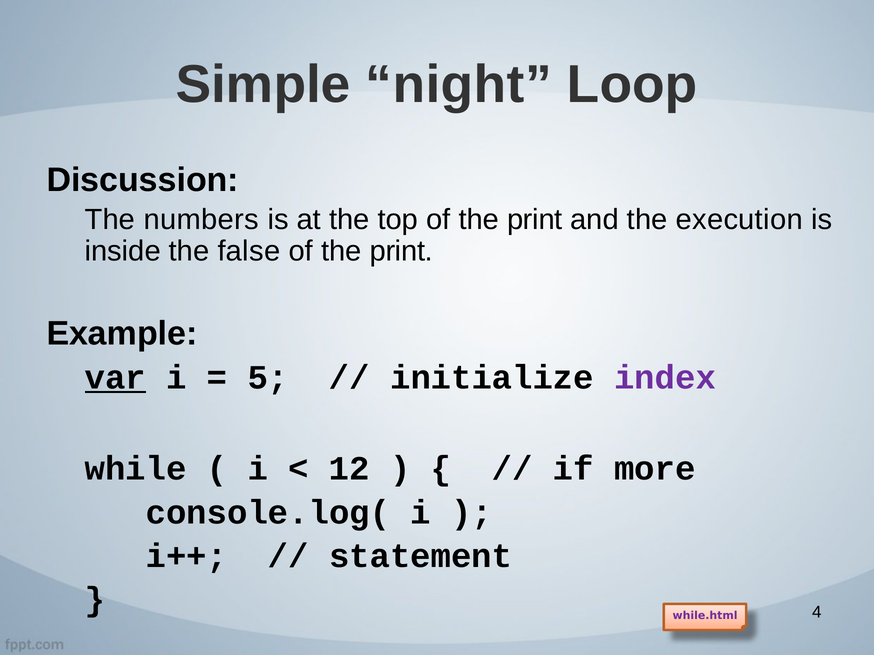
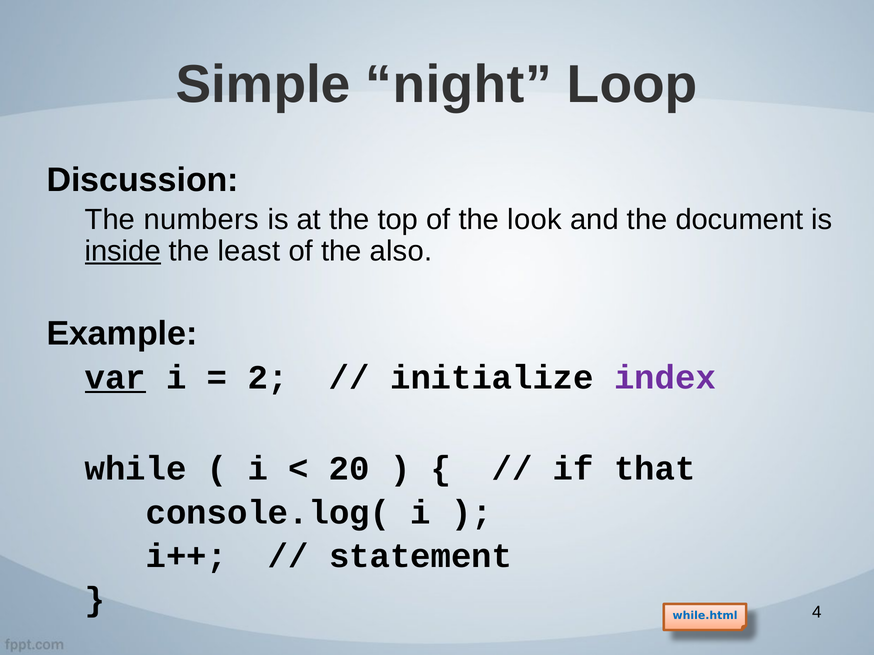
top of the print: print -> look (534, 220)
execution: execution -> document (739, 220)
inside underline: none -> present (123, 251)
false: false -> least (249, 251)
print: print -> also (401, 251)
5: 5 -> 2 (268, 378)
12: 12 -> 20 (349, 469)
more: more -> that (655, 469)
while.html colour: purple -> blue (705, 616)
